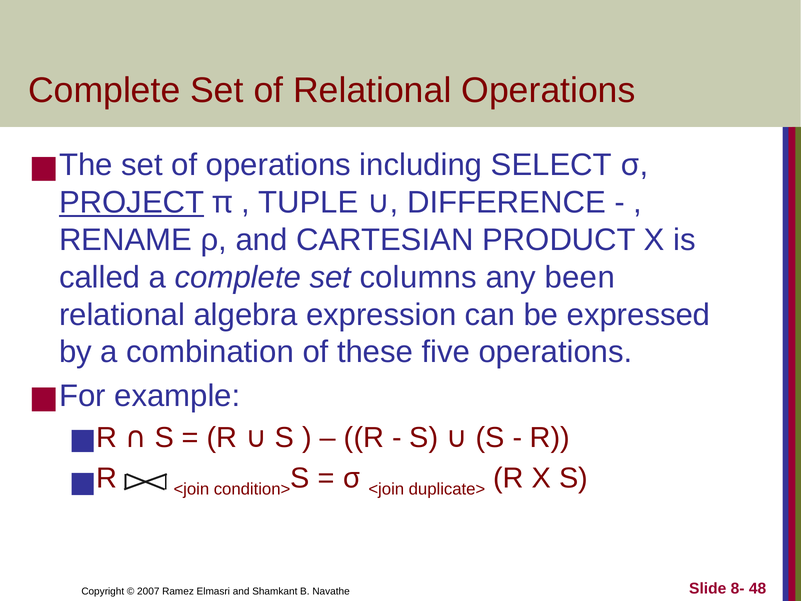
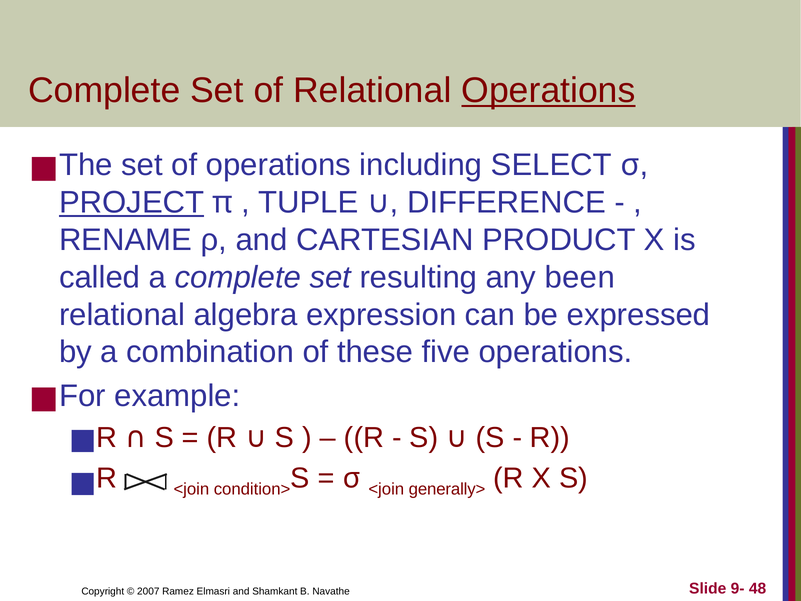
Operations underline: none -> present (548, 91)
columns: columns -> resulting (418, 277)
duplicate>: duplicate> -> generally> (447, 489)
8-: 8- -> 9- (738, 588)
